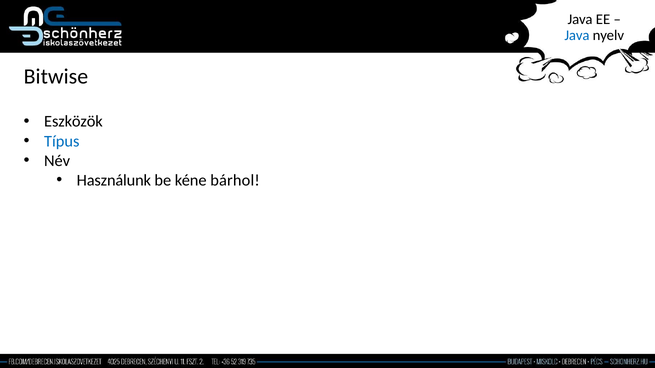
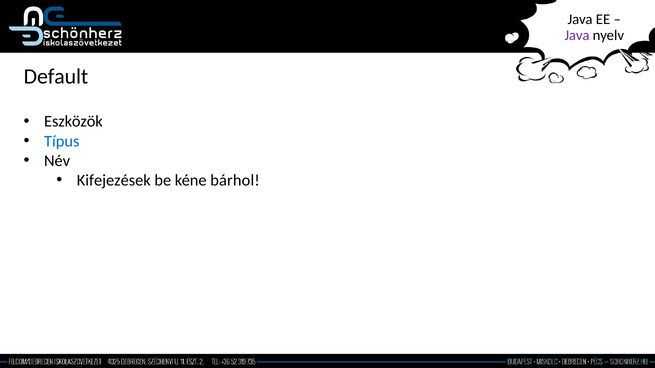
Java colour: blue -> purple (577, 35)
Bitwise: Bitwise -> Default (56, 76)
Használunk: Használunk -> Kifejezések (114, 181)
